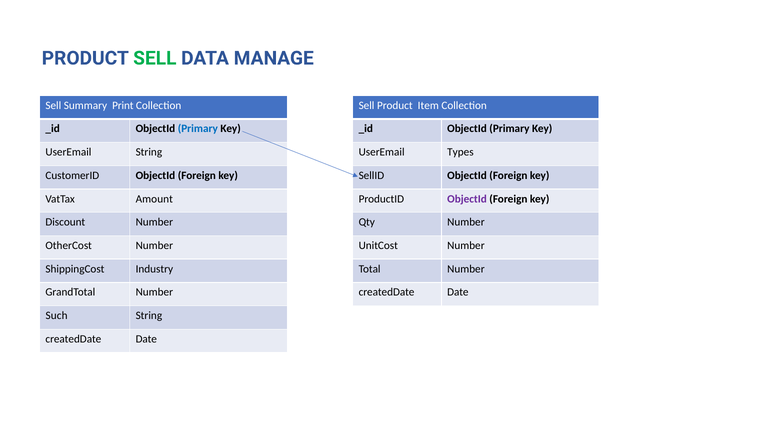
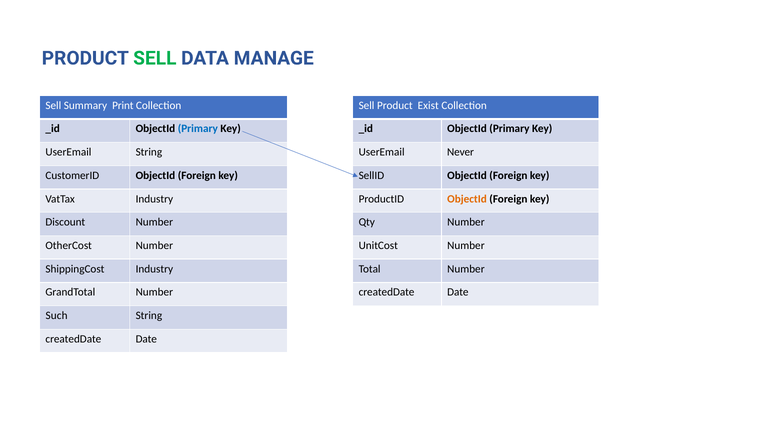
Item: Item -> Exist (428, 105)
Types: Types -> Never (461, 152)
VatTax Amount: Amount -> Industry (154, 199)
ObjectId colour: purple -> orange (467, 199)
